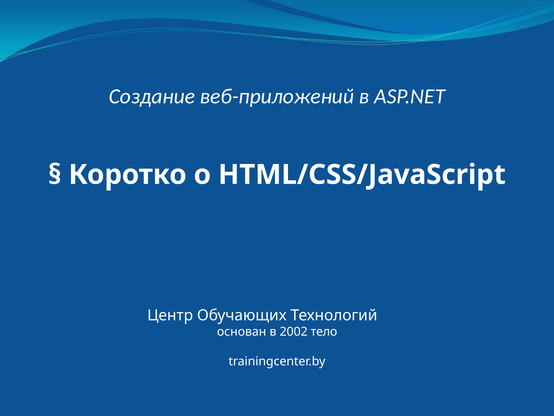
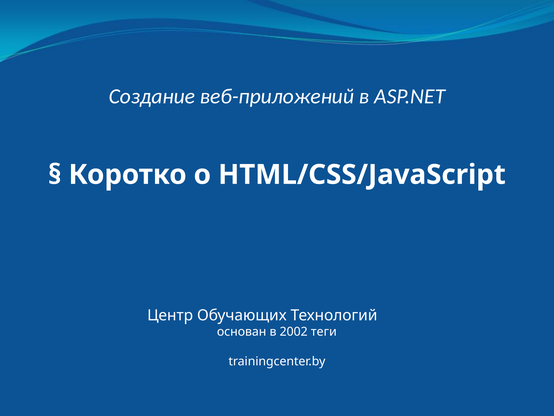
тело: тело -> теги (324, 331)
